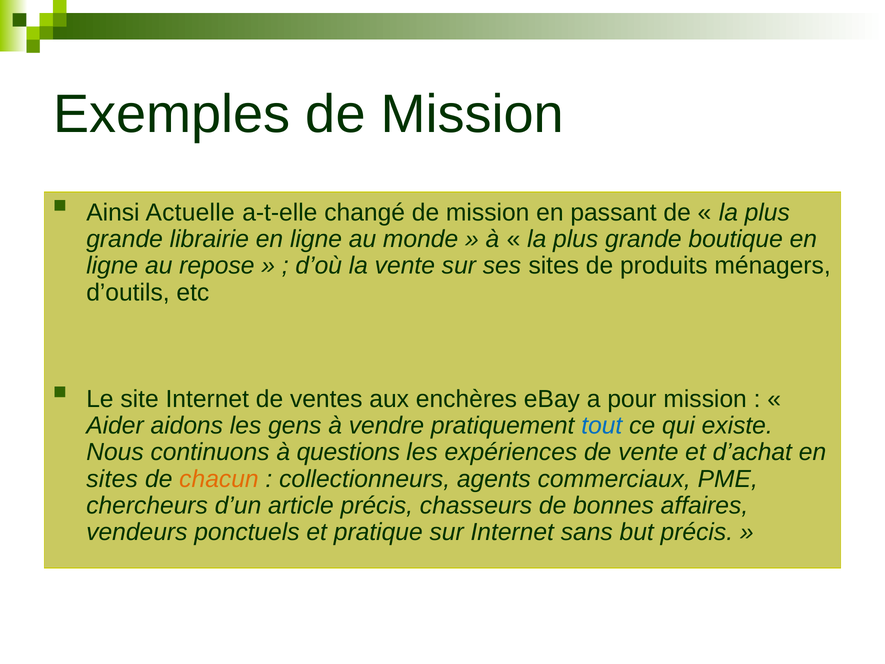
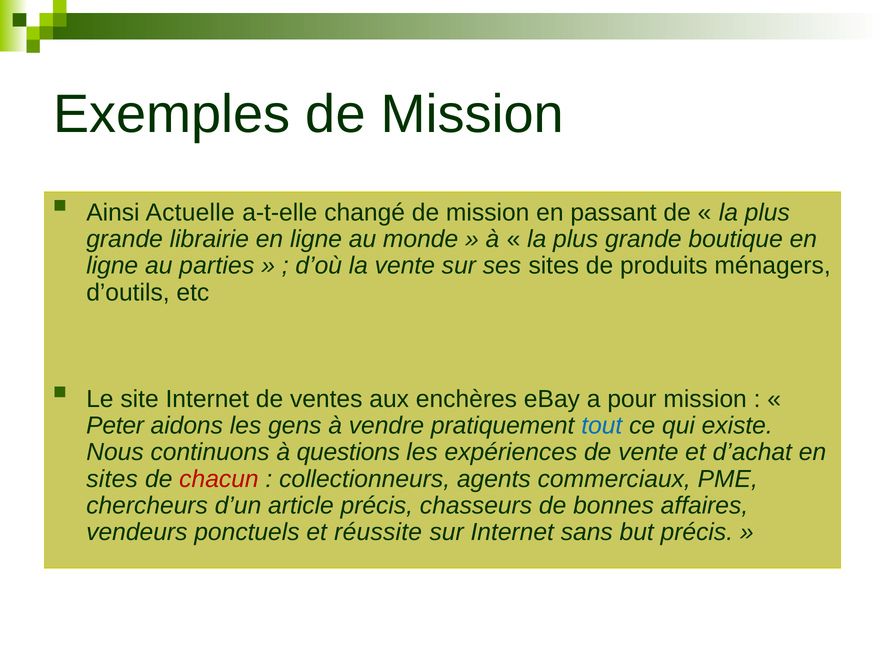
repose: repose -> parties (217, 266)
Aider: Aider -> Peter (115, 426)
chacun colour: orange -> red (219, 479)
pratique: pratique -> réussite (378, 532)
